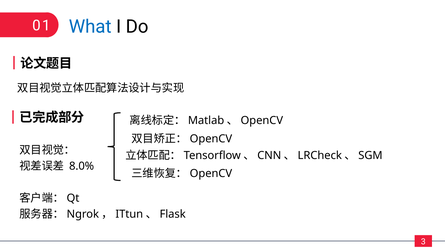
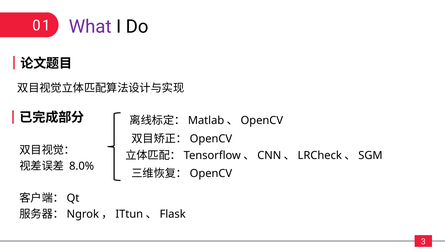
What colour: blue -> purple (90, 26)
